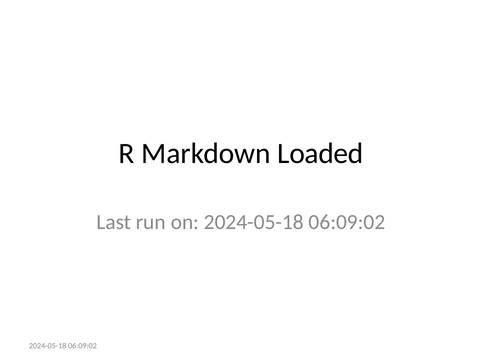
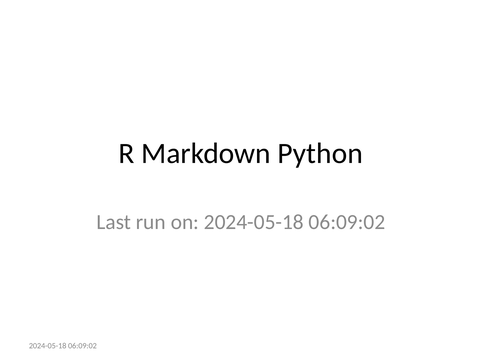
Loaded: Loaded -> Python (320, 153)
